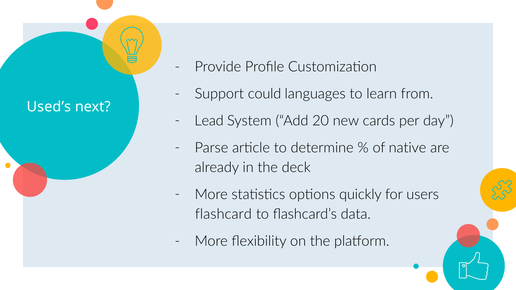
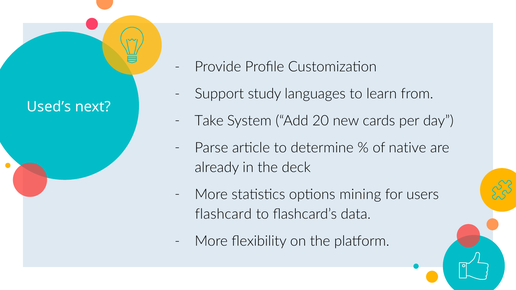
could: could -> study (265, 94)
Lead: Lead -> Take (209, 121)
quickly: quickly -> mining (360, 195)
